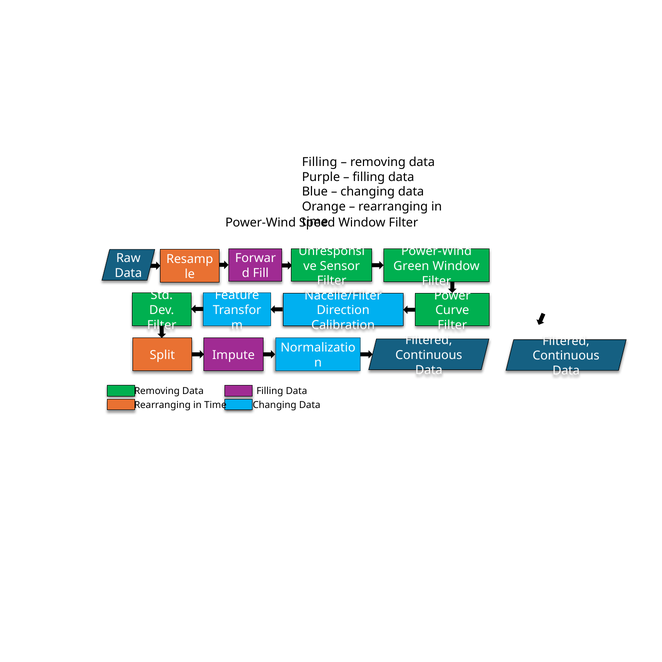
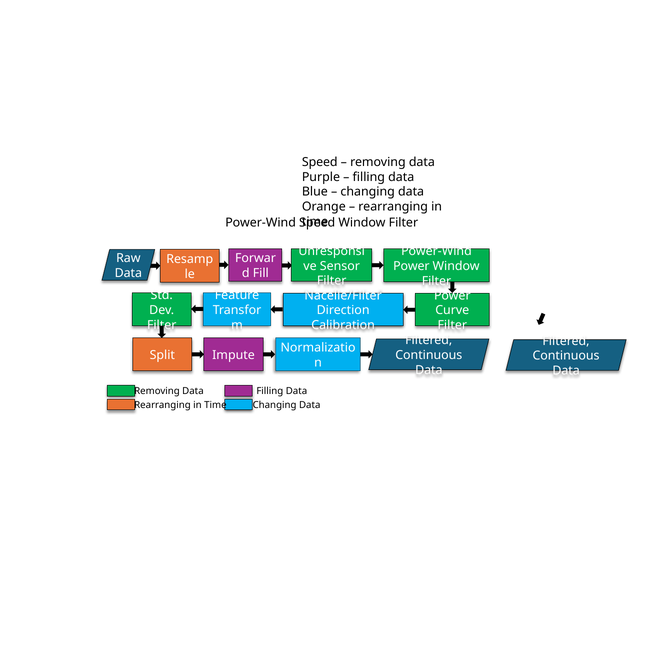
Filling: Filling -> Speed (320, 162)
Green: Green -> Power (411, 266)
